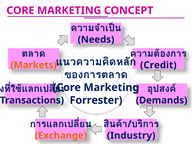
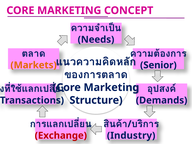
Credit: Credit -> Senior (158, 65)
Forrester: Forrester -> Structure (96, 100)
Exchange colour: orange -> red (61, 136)
